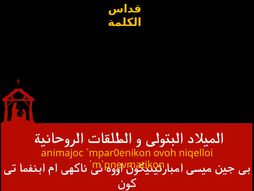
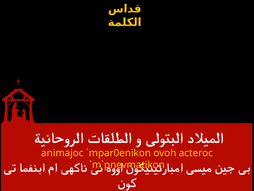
niqelloi: niqelloi -> acteroc (196, 153)
